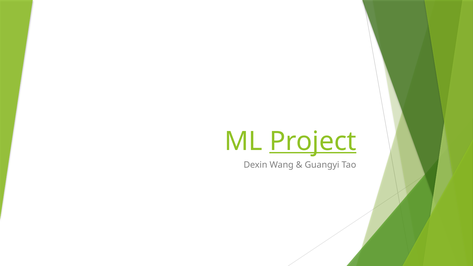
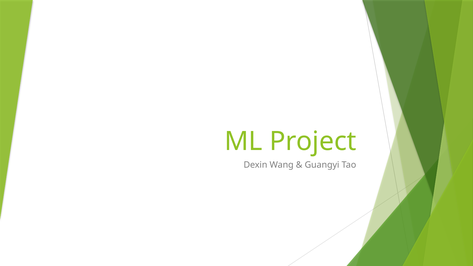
Project underline: present -> none (313, 141)
